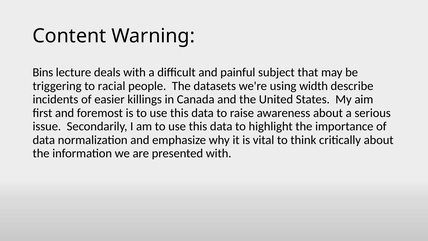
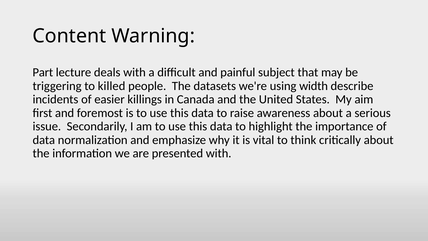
Bins: Bins -> Part (43, 72)
racial: racial -> killed (112, 86)
